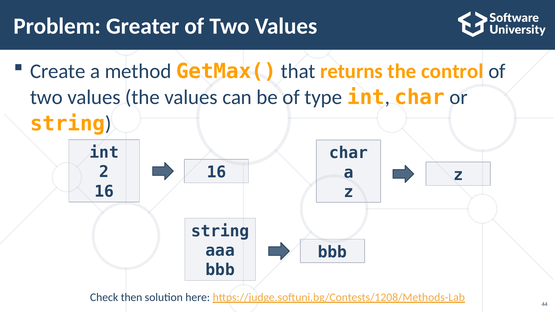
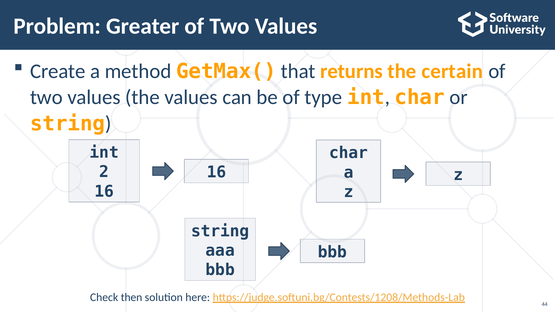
control: control -> certain (452, 71)
